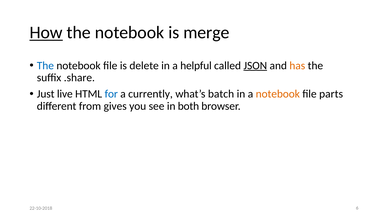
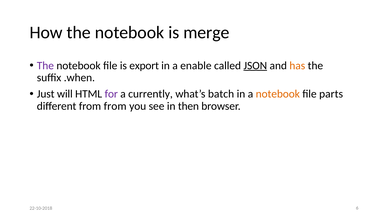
How underline: present -> none (46, 33)
The colour: blue -> purple (45, 66)
delete: delete -> export (144, 66)
helpful: helpful -> enable (196, 66)
.share: .share -> .when (79, 78)
live: live -> will (65, 94)
for colour: blue -> purple (111, 94)
from gives: gives -> from (115, 106)
both: both -> then (188, 106)
